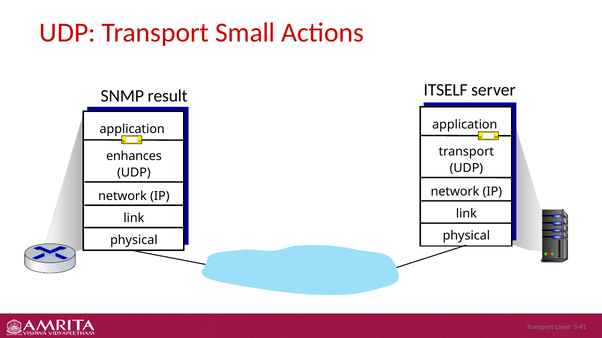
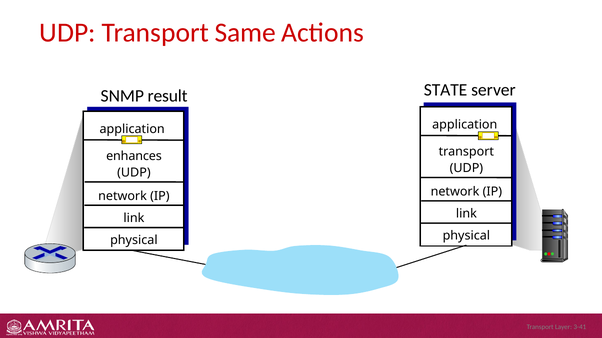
Small: Small -> Same (245, 33)
ITSELF: ITSELF -> STATE (446, 90)
